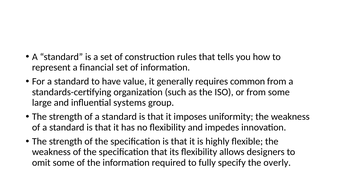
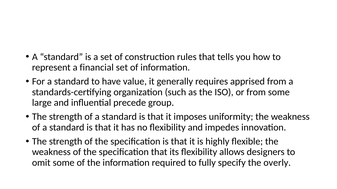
common: common -> apprised (248, 82)
systems: systems -> precede (130, 103)
